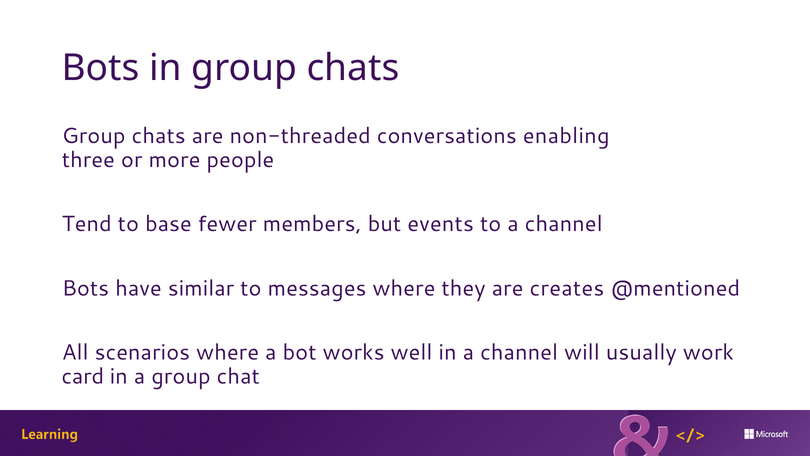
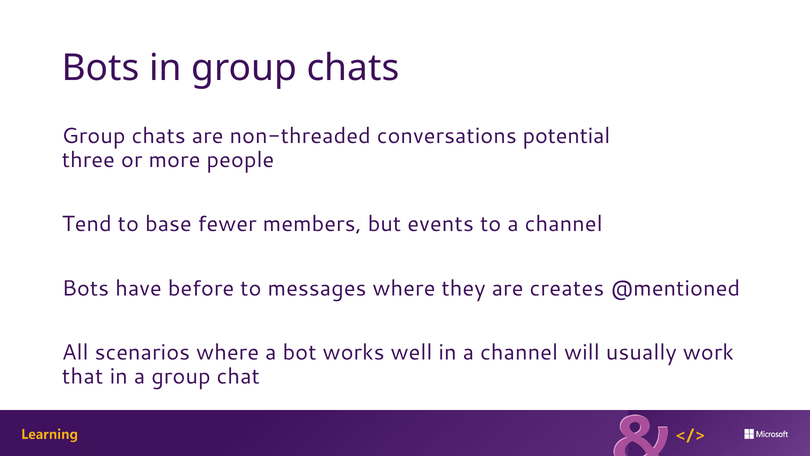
enabling: enabling -> potential (566, 136)
similar: similar -> before (201, 288)
card: card -> that (83, 376)
